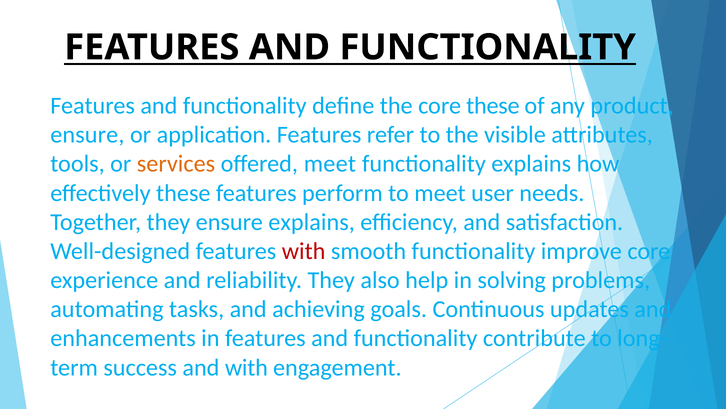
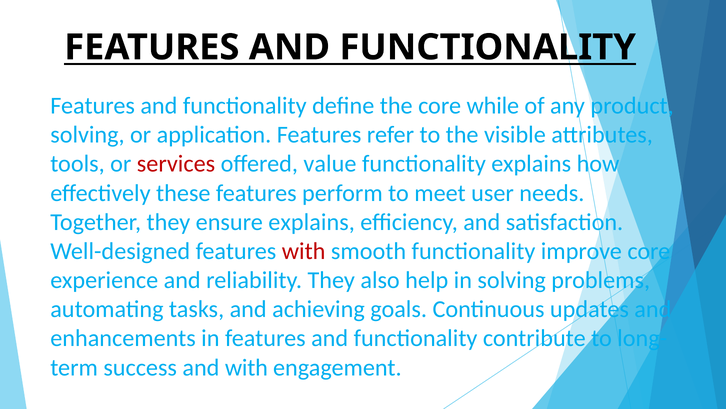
core these: these -> while (493, 106)
ensure: ensure -> solving (87, 135)
services colour: orange -> red (176, 164)
offered meet: meet -> value (330, 164)
